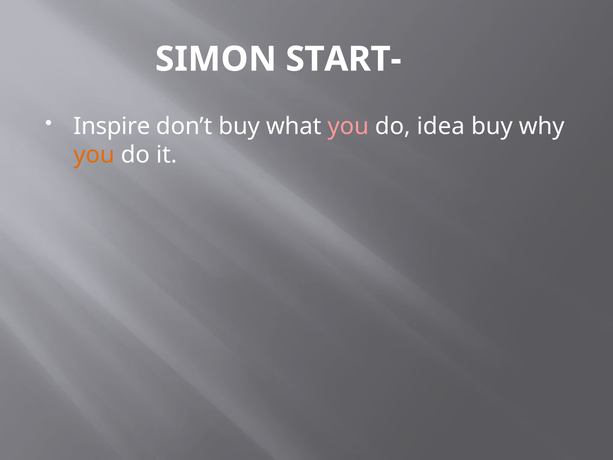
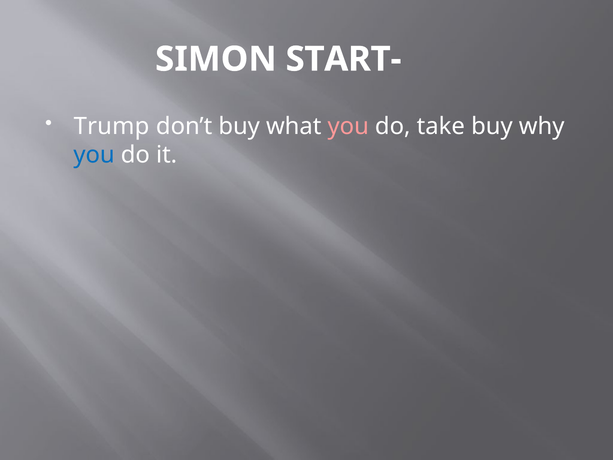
Inspire: Inspire -> Trump (112, 126)
idea: idea -> take (441, 126)
you colour: orange -> blue (94, 155)
